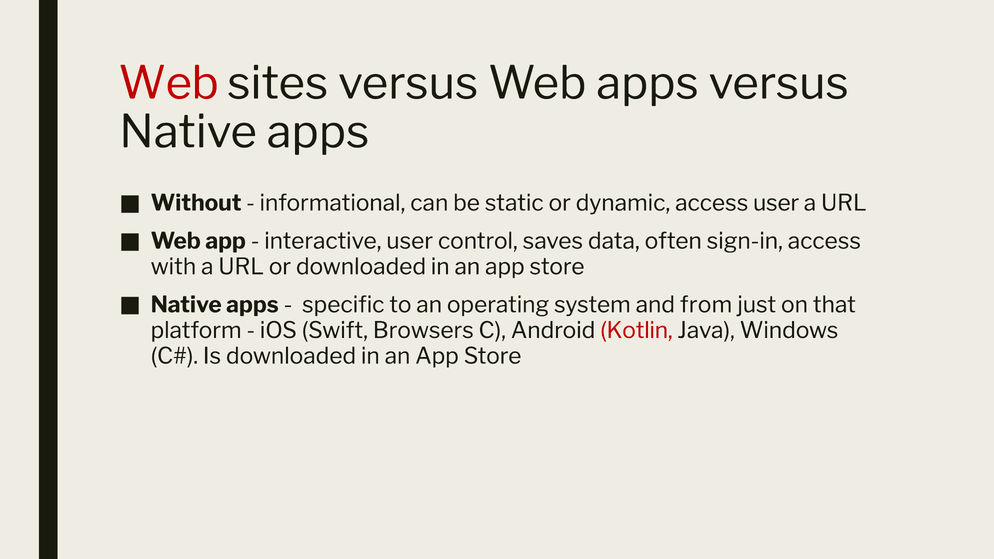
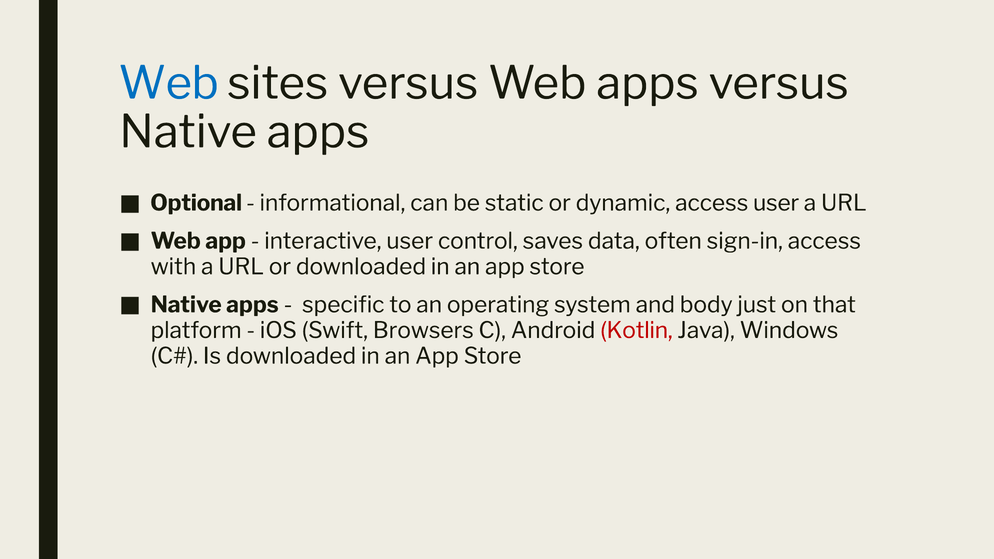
Web colour: red -> blue (169, 84)
Without: Without -> Optional (196, 203)
from: from -> body (706, 305)
